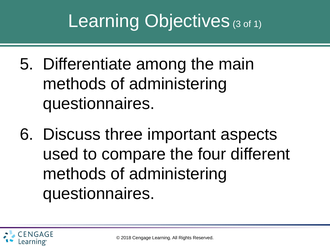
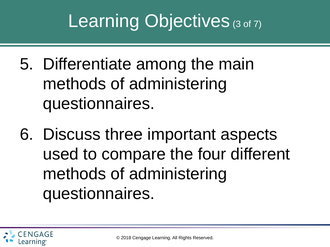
1: 1 -> 7 (258, 24)
